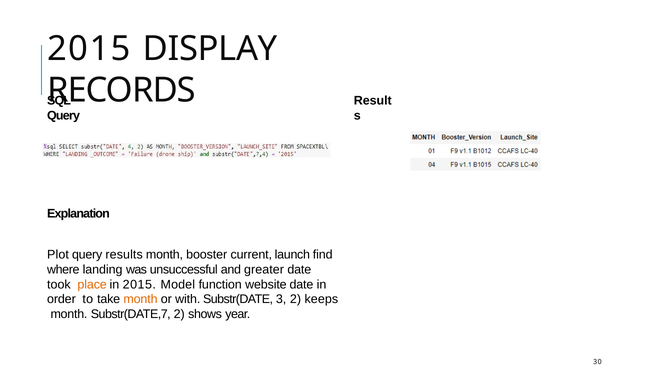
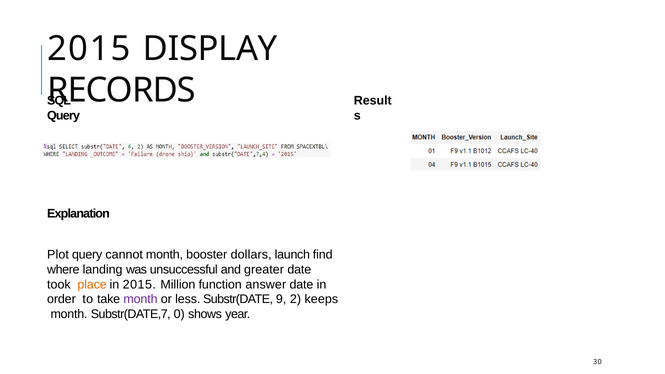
results: results -> cannot (124, 255)
current: current -> dollars (251, 255)
Model: Model -> Million (178, 285)
website: website -> answer (266, 285)
month colour: orange -> purple (140, 299)
with: with -> less (188, 299)
3: 3 -> 9 (281, 299)
Substr(DATE,7 2: 2 -> 0 (179, 314)
